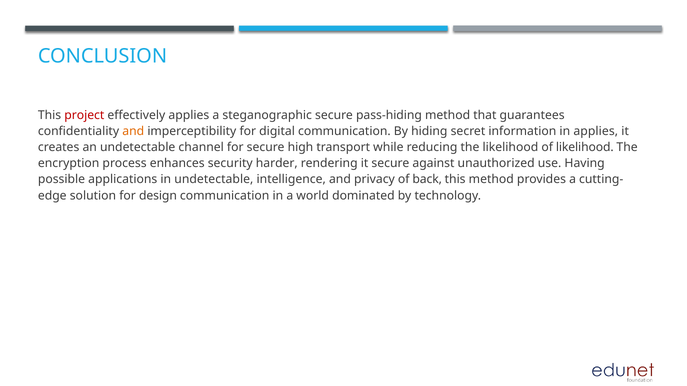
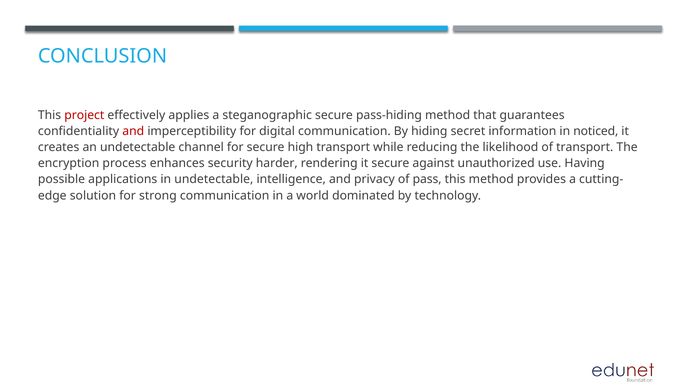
and colour: orange -> red (133, 131)
in applies: applies -> noticed (596, 131)
of likelihood: likelihood -> transport (585, 148)
back: back -> pass (427, 180)
design: design -> strong (158, 196)
